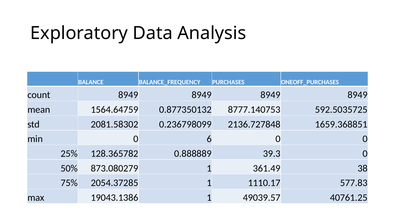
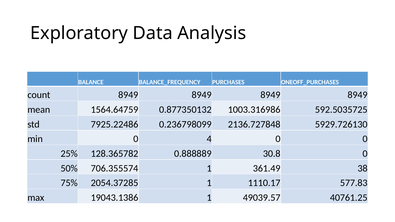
8777.140753: 8777.140753 -> 1003.316986 (254, 110)
2081.58302: 2081.58302 -> 7925.22486 (115, 124)
1659.368851: 1659.368851 -> 5929.726130 (341, 124)
6: 6 -> 4 (209, 139)
39.3: 39.3 -> 30.8 (272, 154)
873.080279: 873.080279 -> 706.355574 (114, 168)
